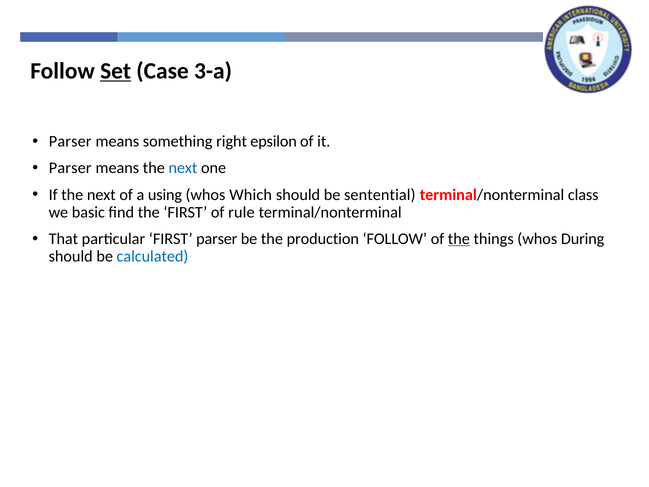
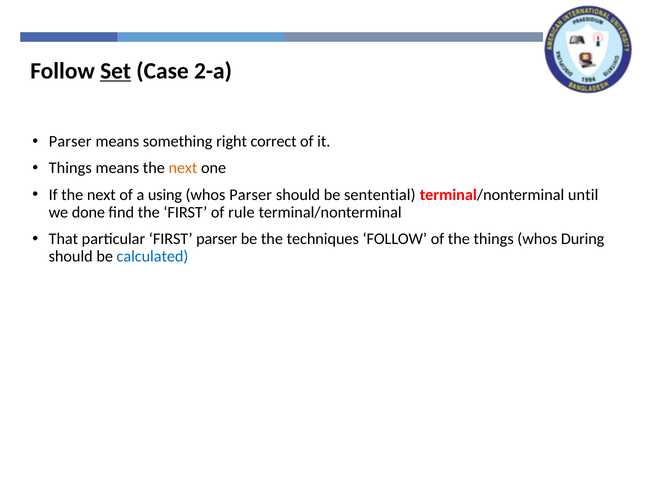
3-a: 3-a -> 2-a (213, 71)
epsilon: epsilon -> correct (274, 141)
Parser: Parser -> Things (70, 168)
next colour: blue -> orange (183, 168)
whos Which: Which -> Parser (251, 195)
class: class -> until (583, 195)
basic: basic -> done (88, 212)
production: production -> techniques (323, 239)
the underline: present -> none (459, 239)
